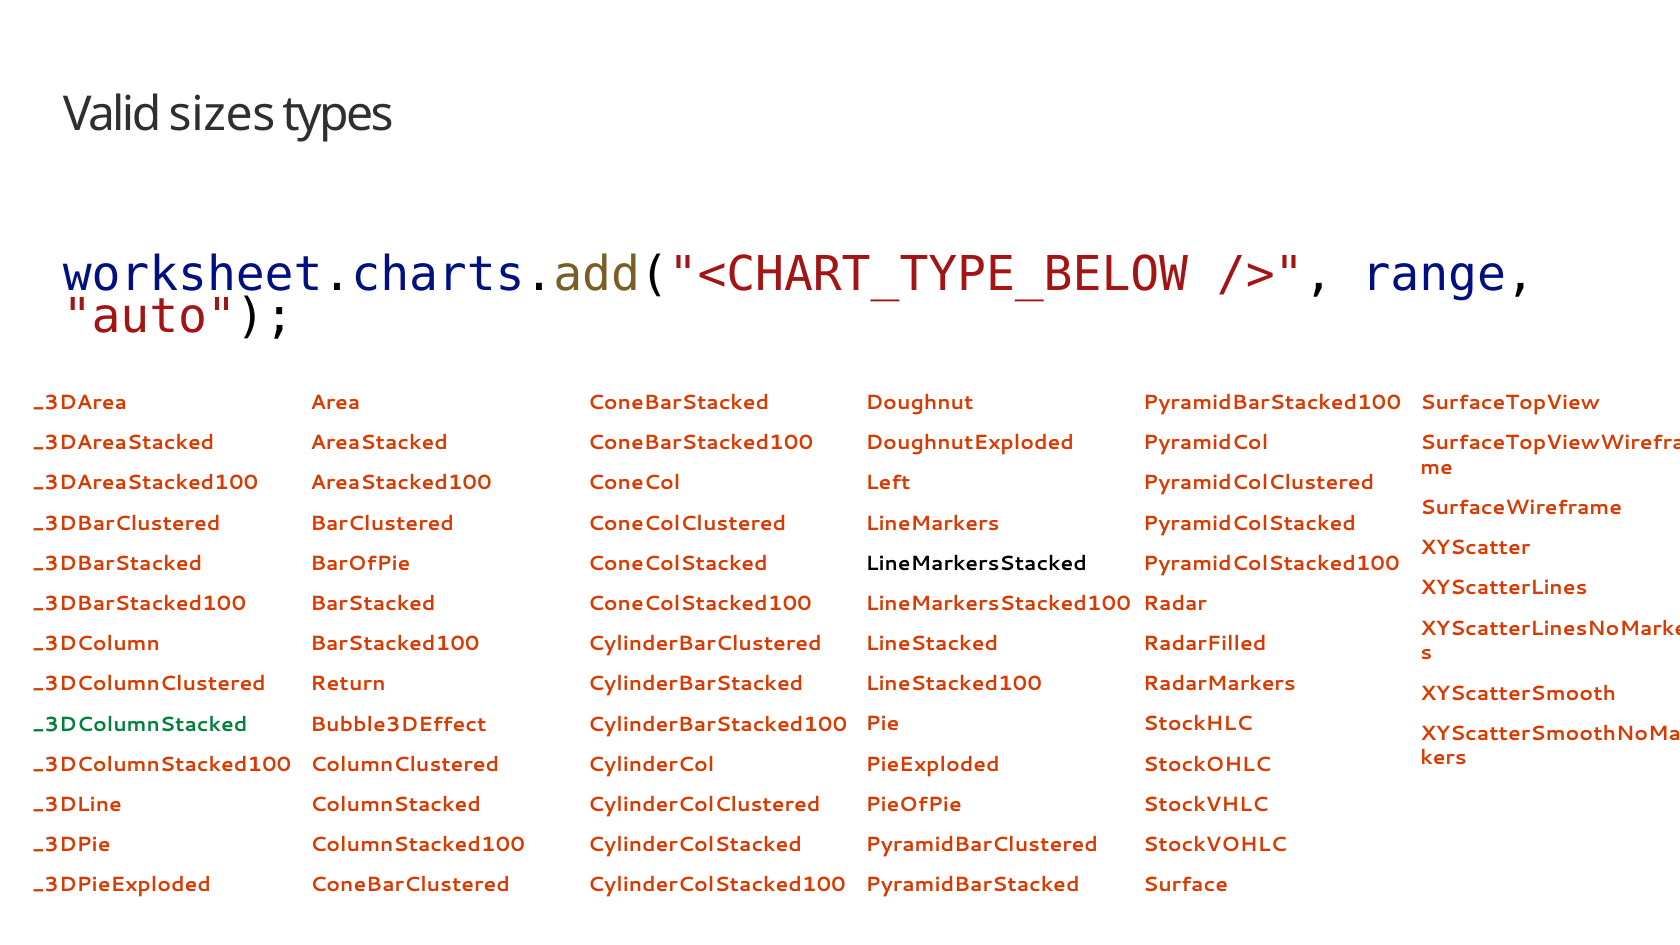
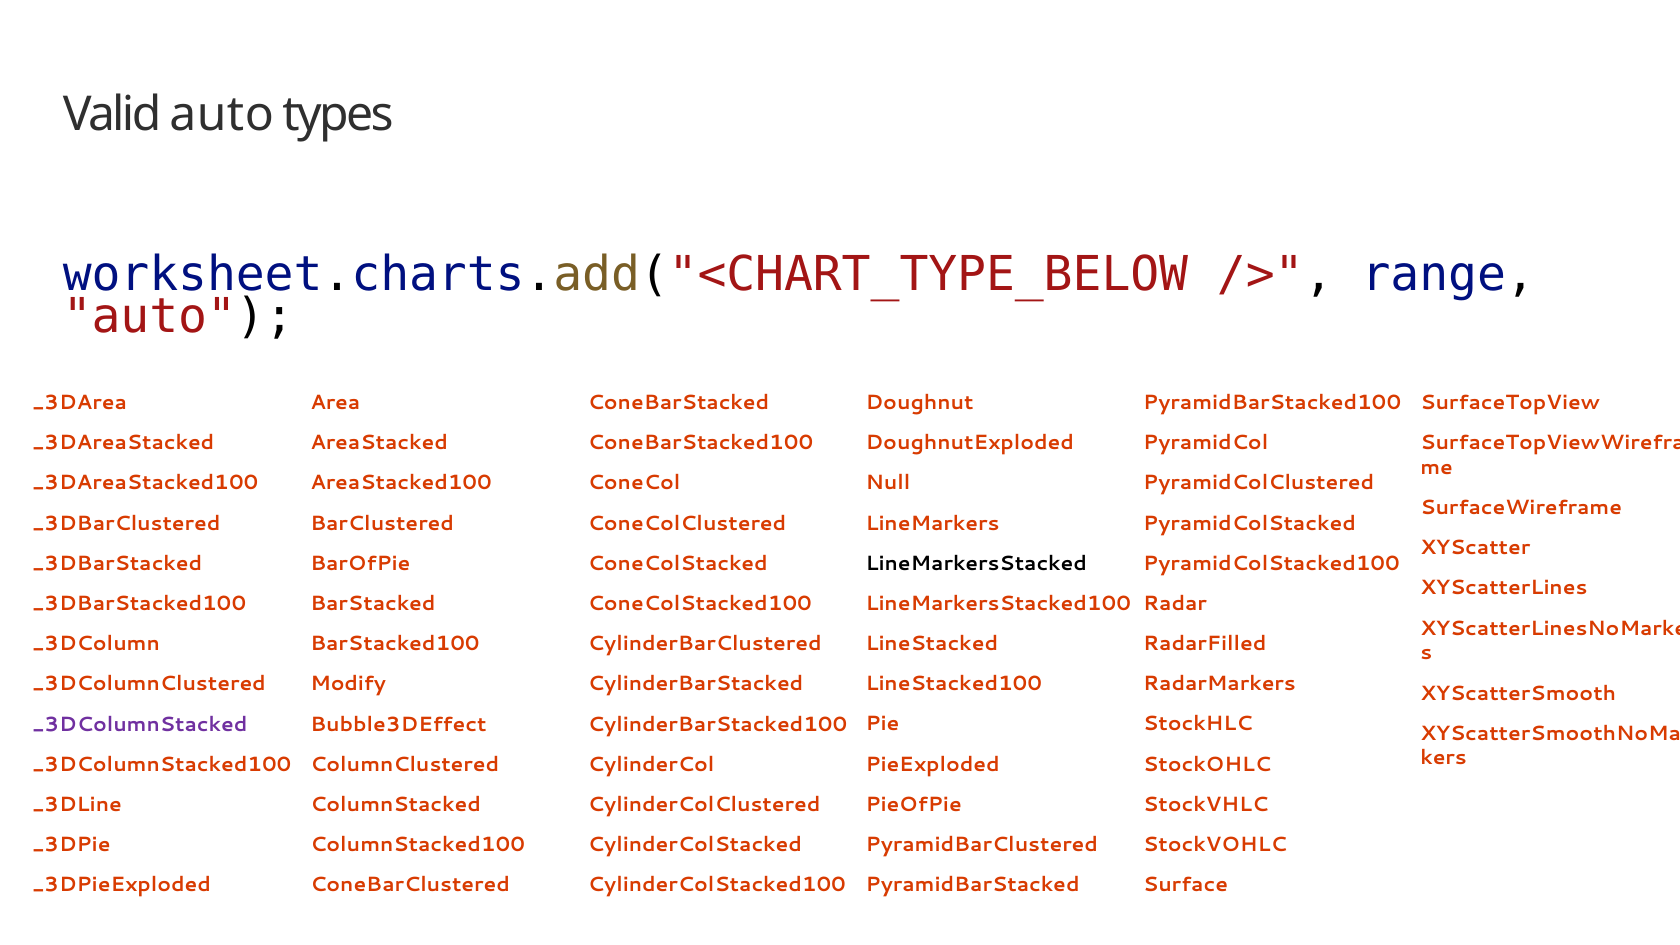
Valid sizes: sizes -> auto (222, 115)
Left: Left -> Null (888, 483)
Return: Return -> Modify (348, 684)
_3DColumnStacked colour: green -> purple (140, 724)
